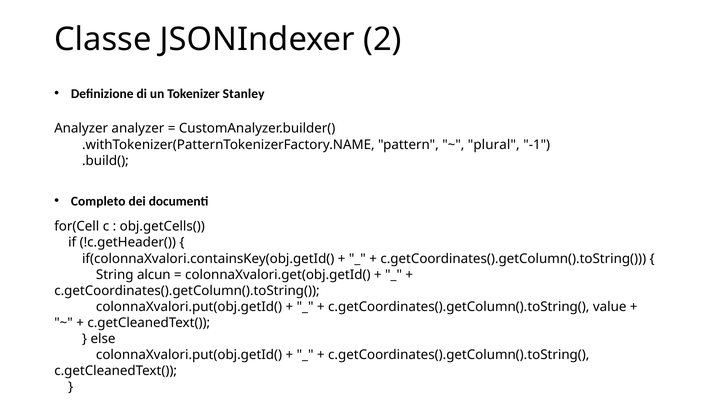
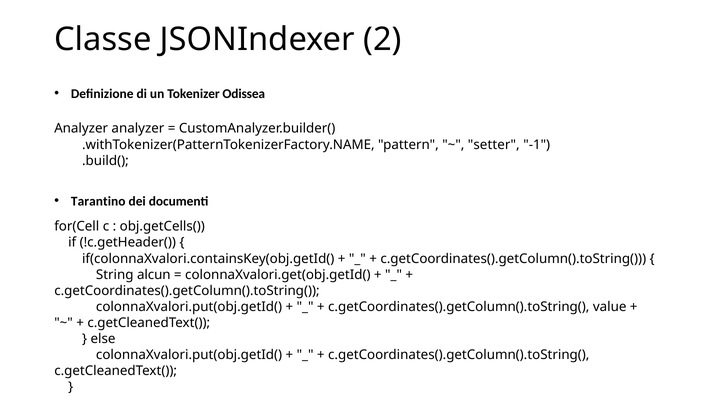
Stanley: Stanley -> Odissea (244, 94)
plural: plural -> setter (494, 145)
Completo: Completo -> Tarantino (98, 201)
